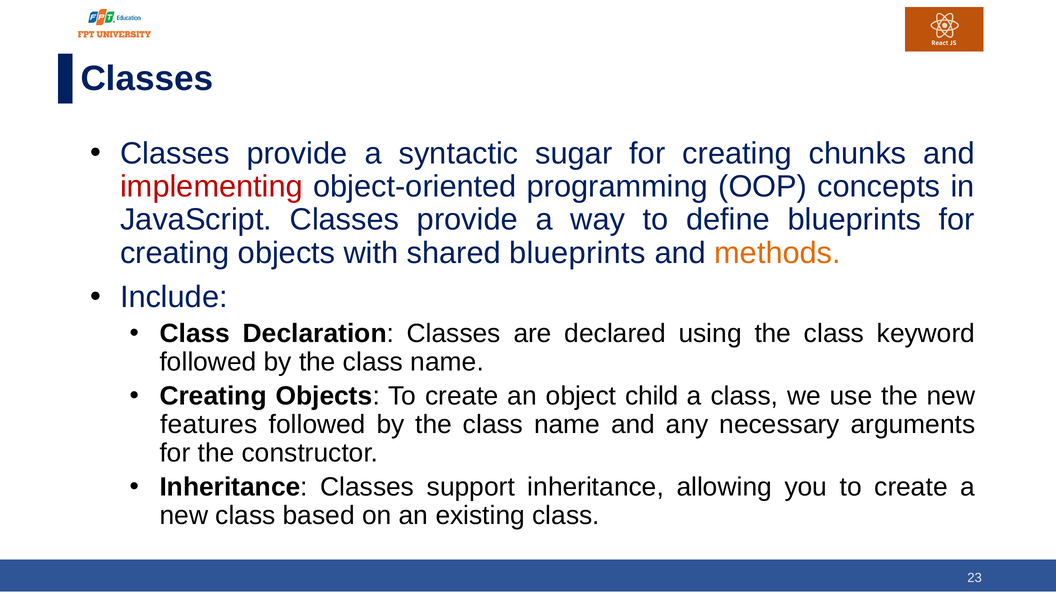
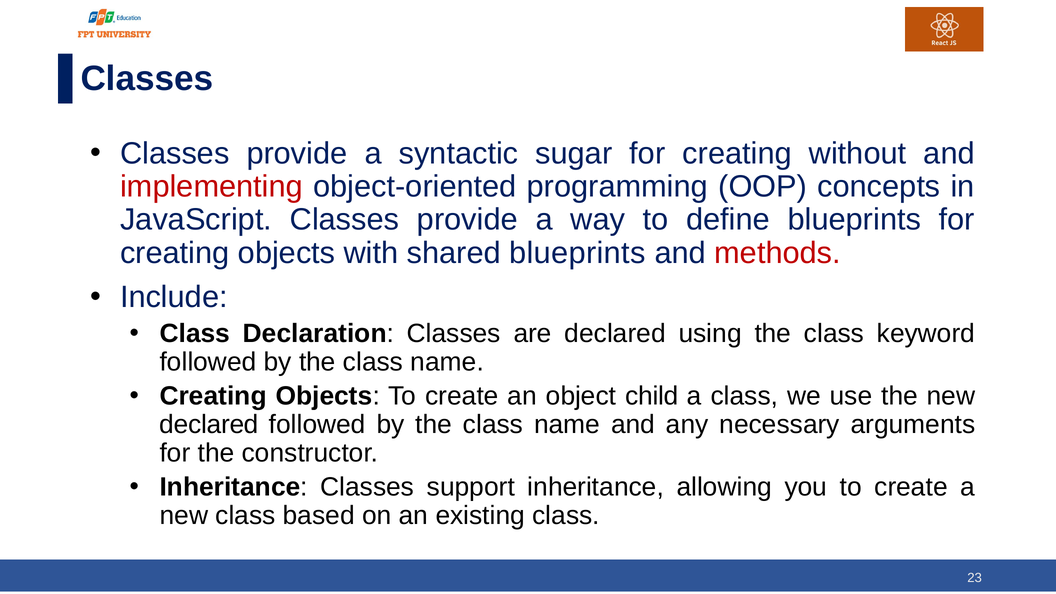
chunks: chunks -> without (858, 153)
methods colour: orange -> red (778, 253)
features: features -> declared (209, 425)
